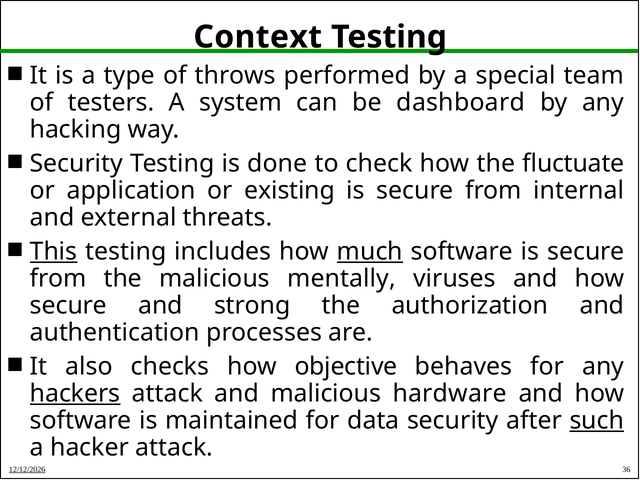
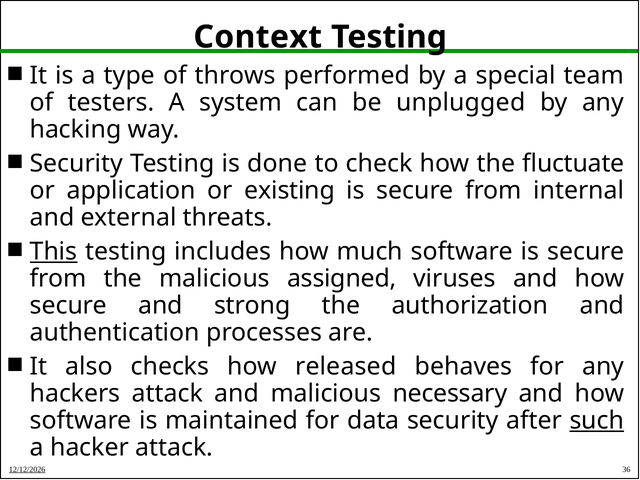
dashboard: dashboard -> unplugged (461, 102)
much underline: present -> none (370, 252)
mentally: mentally -> assigned (342, 279)
objective: objective -> released (346, 367)
hackers underline: present -> none (75, 394)
hardware: hardware -> necessary (450, 394)
